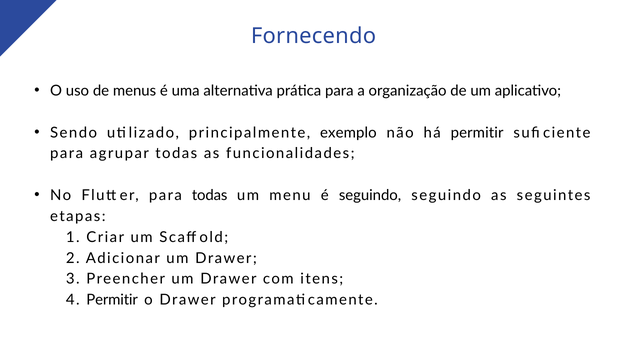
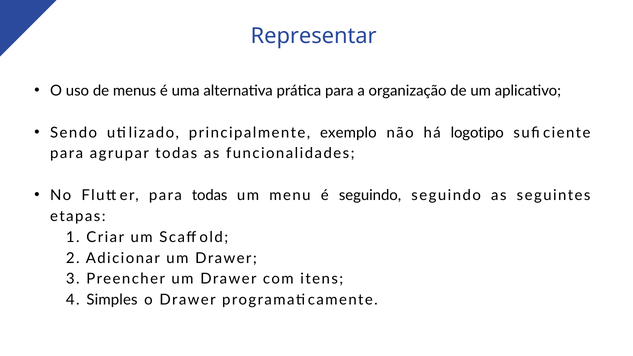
Fornecendo: Fornecendo -> Representar (314, 36)
há permitir: permitir -> logotipo (477, 133)
4 Permitir: Permitir -> Simples (112, 300)
